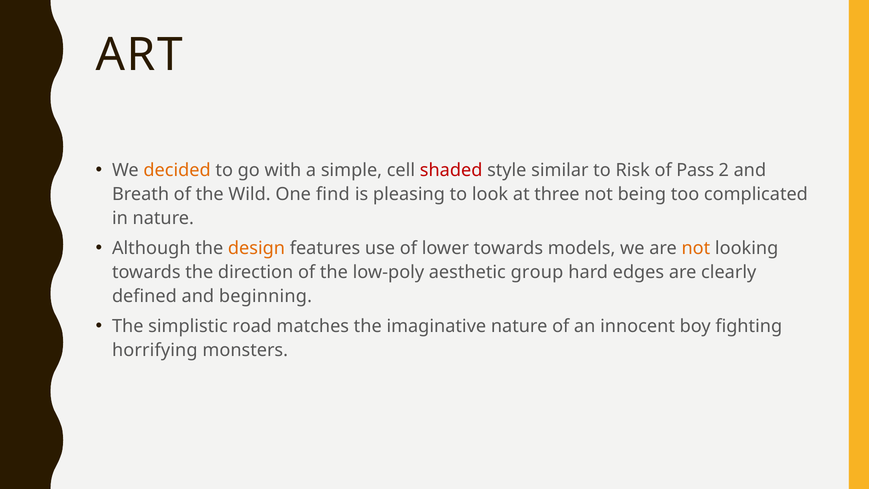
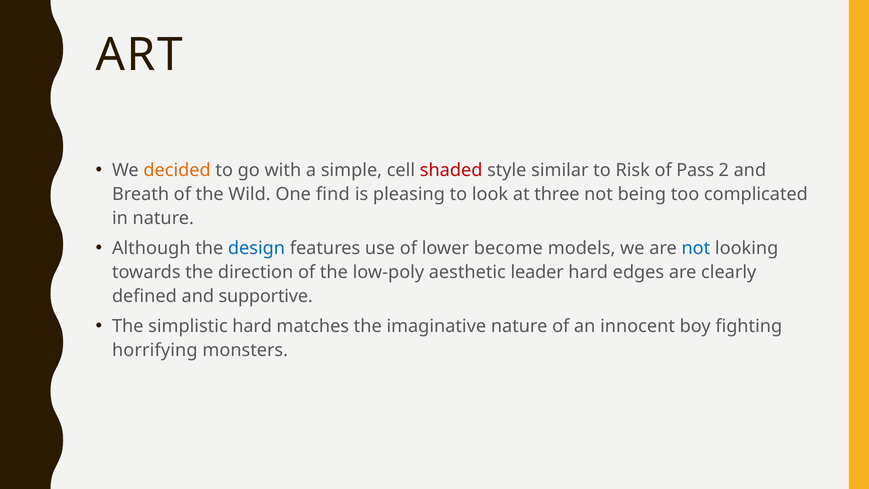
design colour: orange -> blue (257, 248)
lower towards: towards -> become (508, 248)
not colour: orange -> blue (696, 248)
group: group -> leader (537, 272)
beginning: beginning -> supportive (266, 296)
simplistic road: road -> hard (252, 326)
